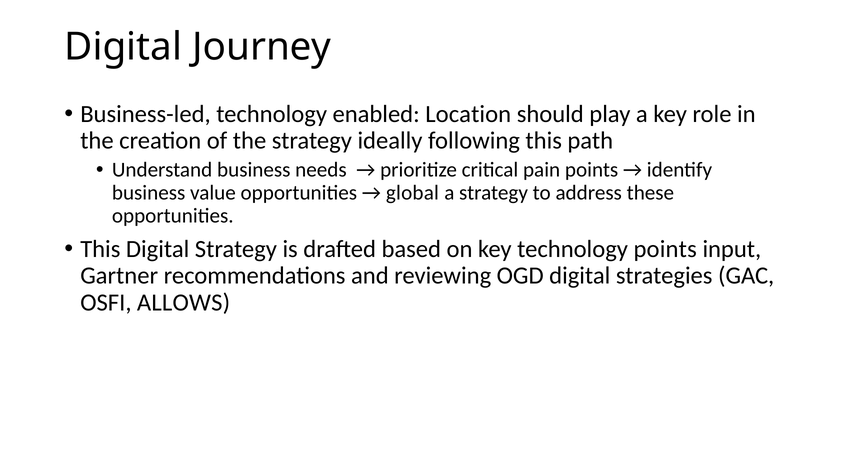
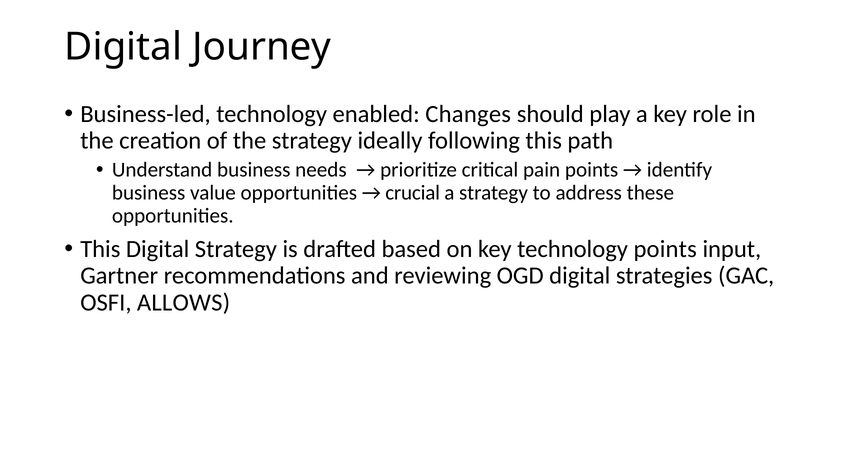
Location: Location -> Changes (468, 114)
global: global -> crucial (413, 192)
